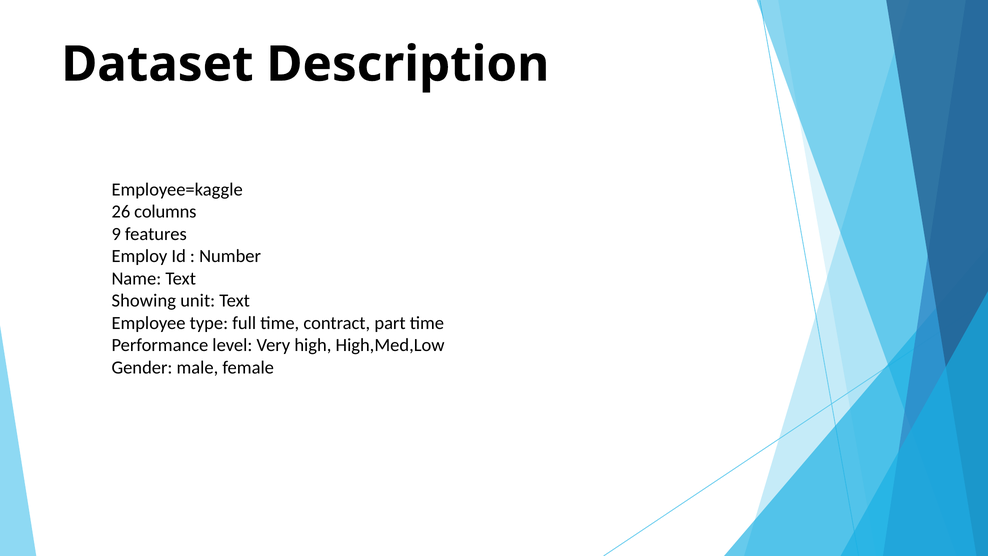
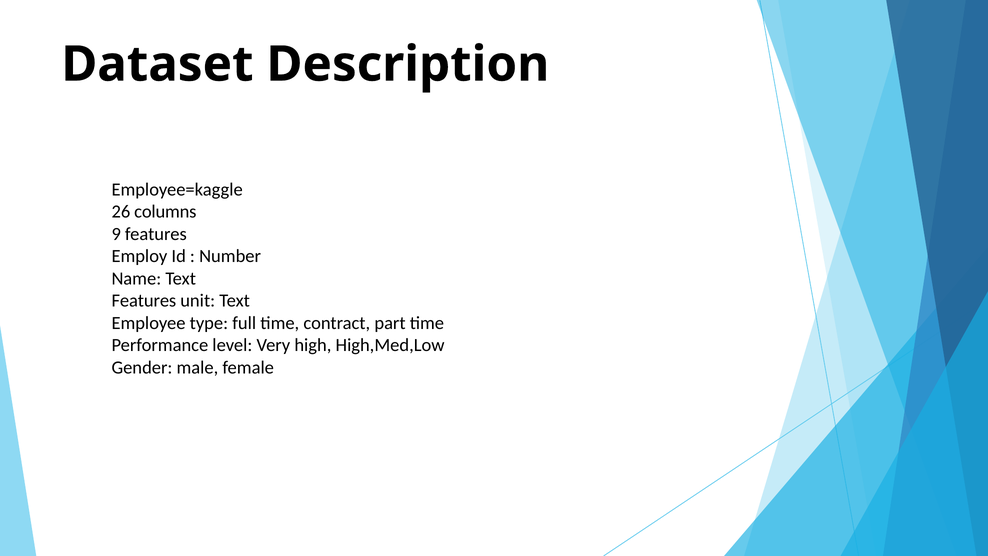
Showing: Showing -> Features (144, 301)
